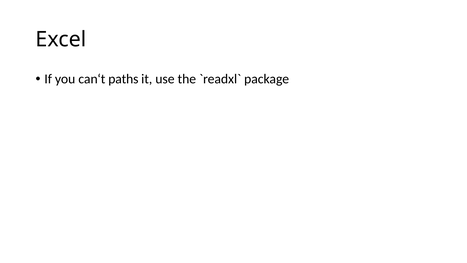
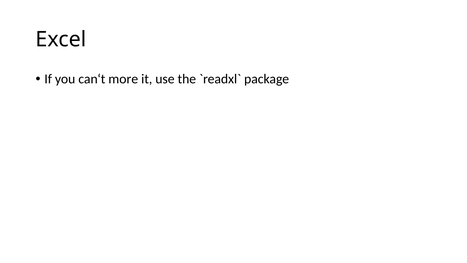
paths: paths -> more (123, 79)
